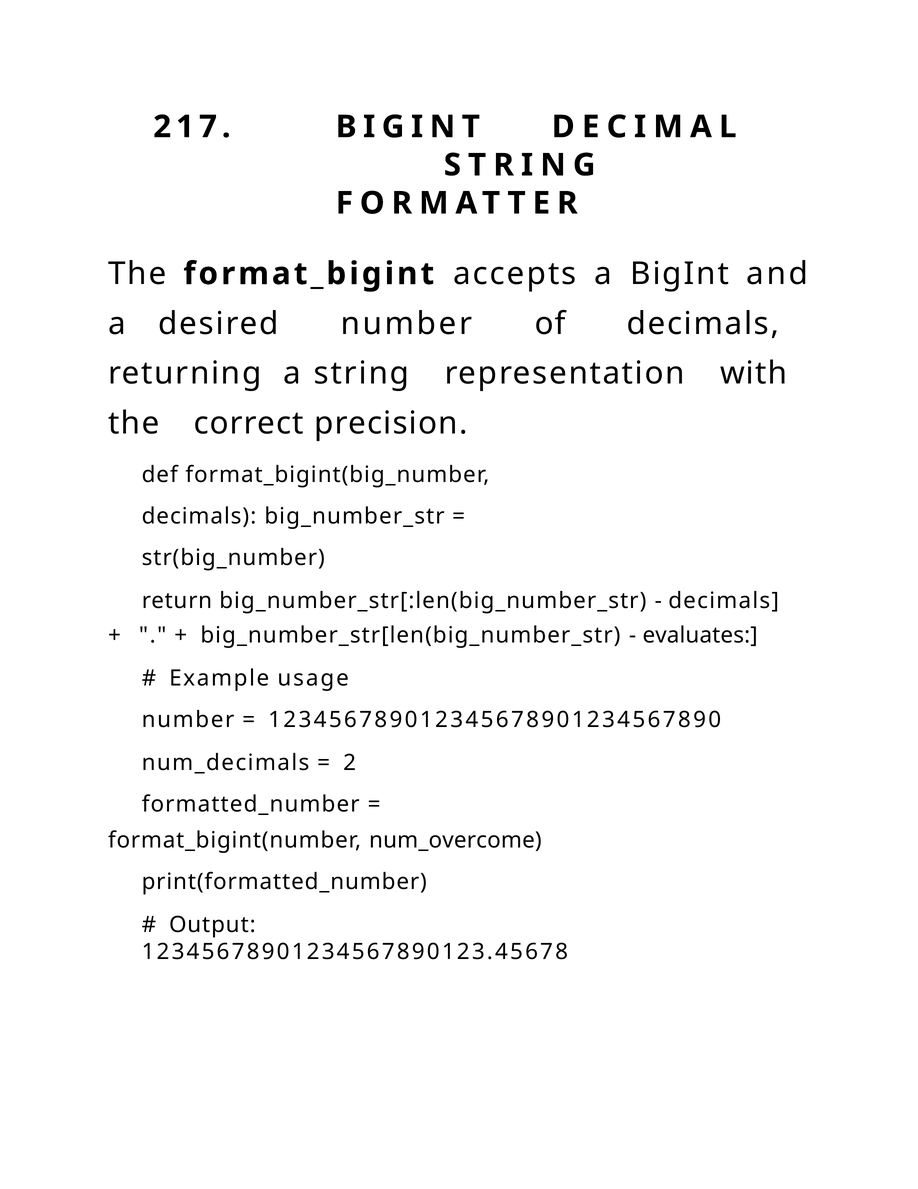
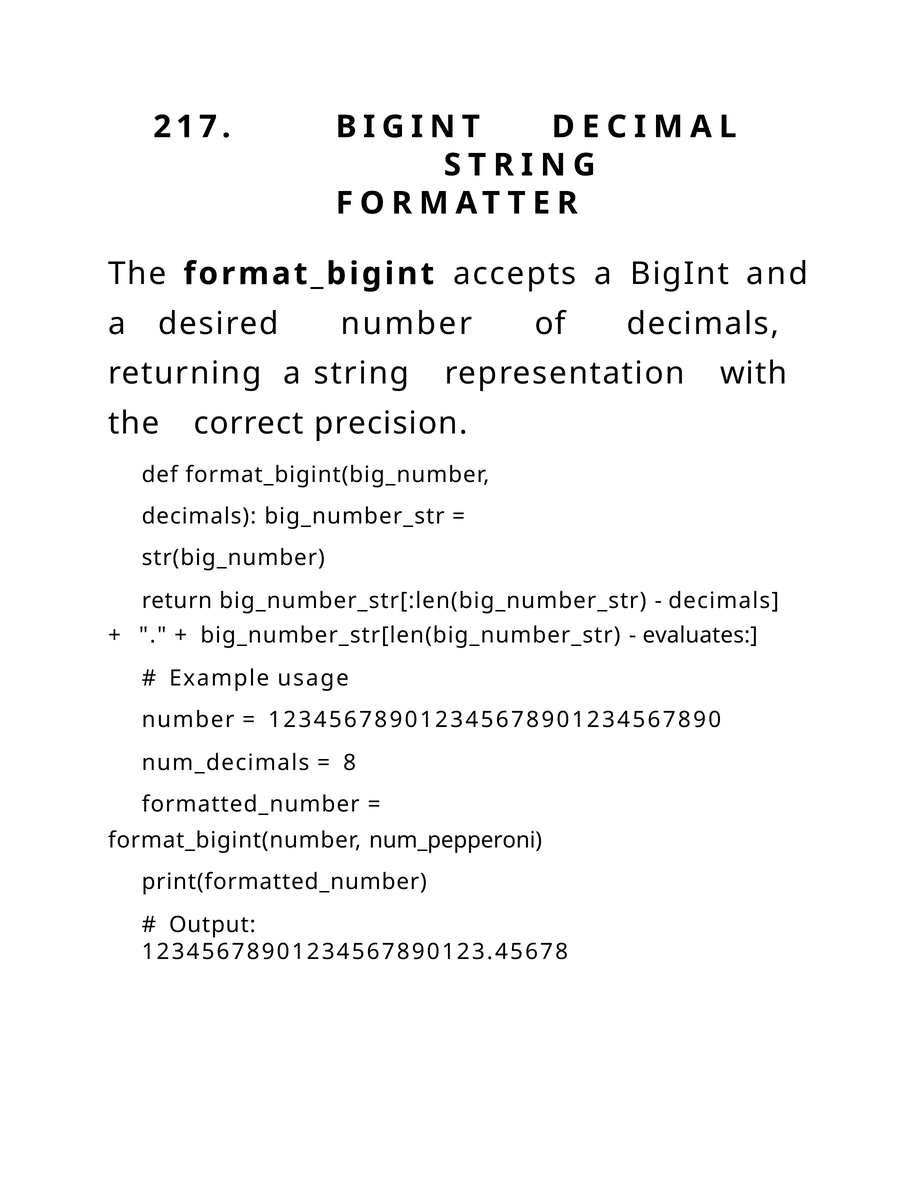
2: 2 -> 8 (350, 762)
num_overcome: num_overcome -> num_pepperoni (456, 839)
